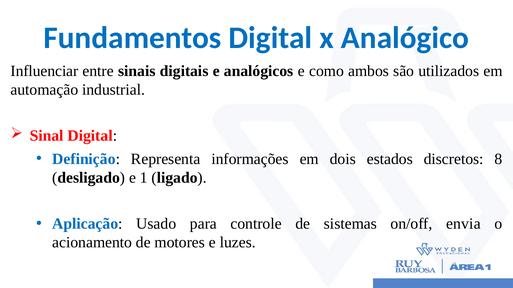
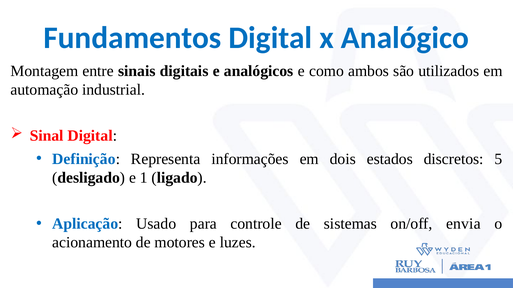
Influenciar: Influenciar -> Montagem (44, 71)
8: 8 -> 5 (499, 159)
